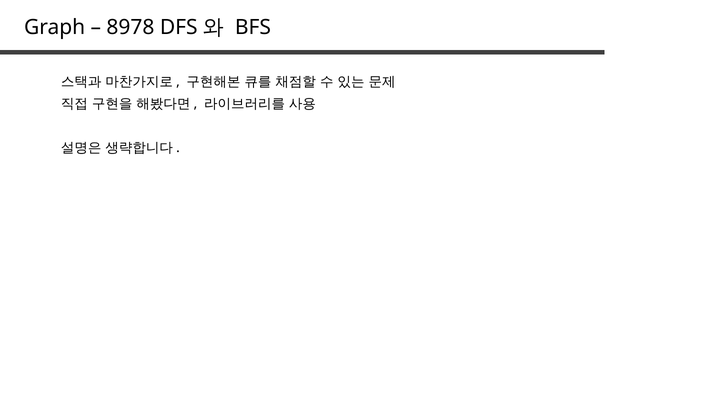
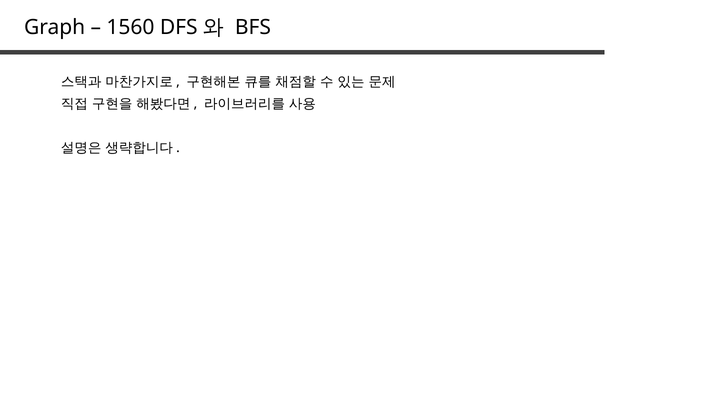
8978: 8978 -> 1560 (130, 27)
